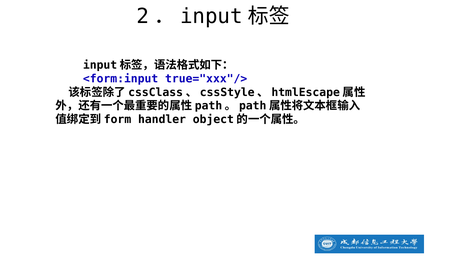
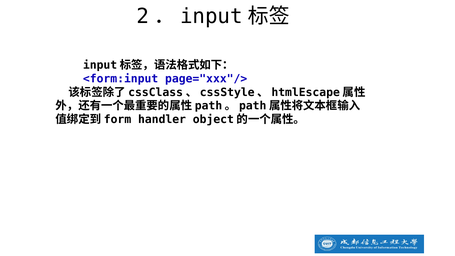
true="xxx"/>: true="xxx"/> -> page="xxx"/> (206, 79)
